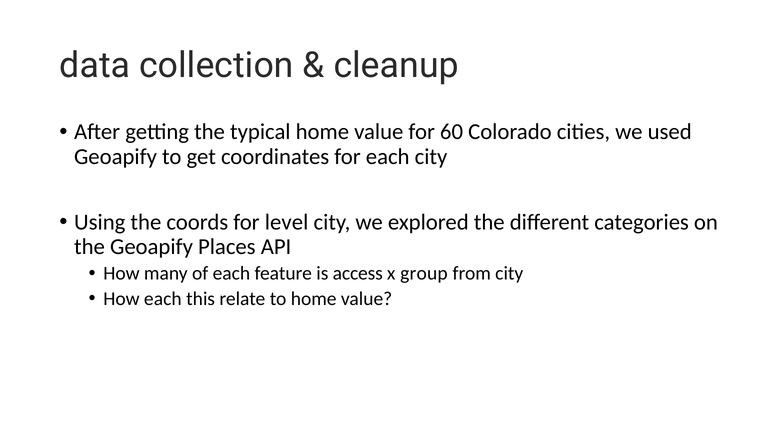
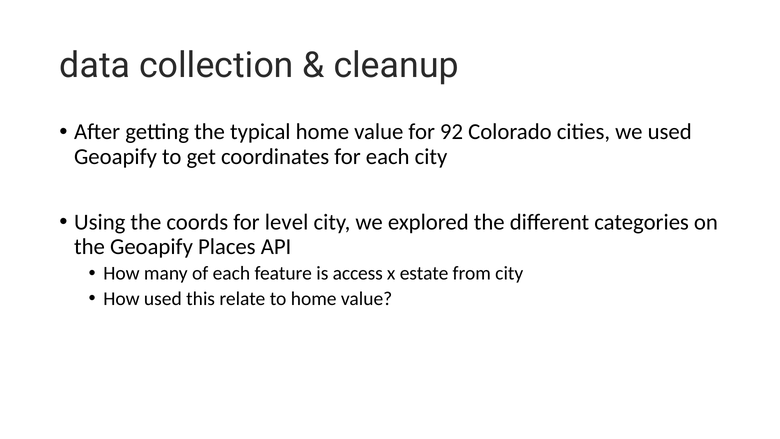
60: 60 -> 92 (452, 132)
group: group -> estate (424, 273)
How each: each -> used (163, 298)
